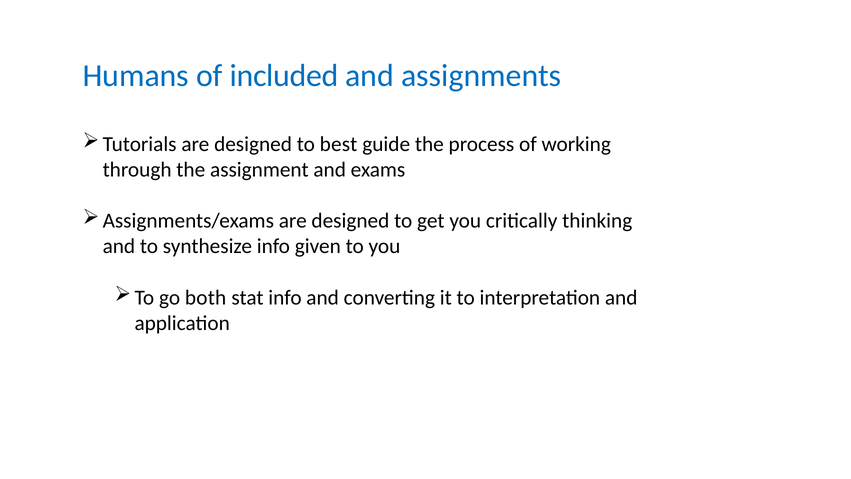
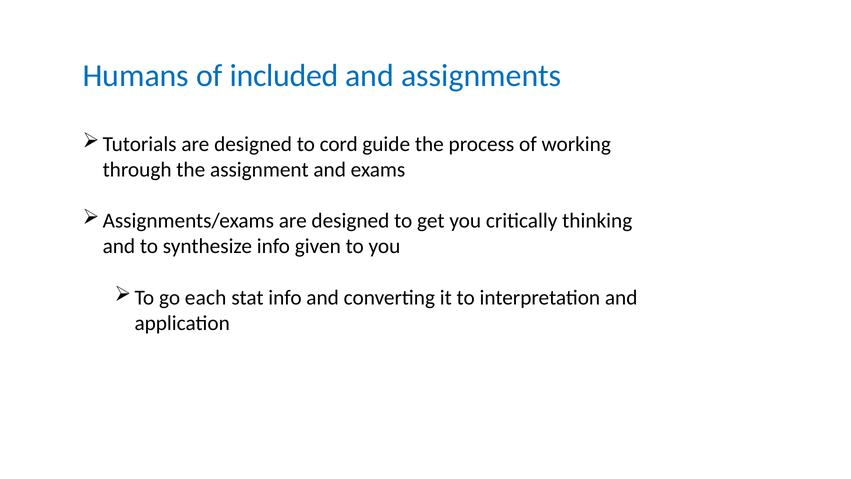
best: best -> cord (339, 144)
both: both -> each (206, 297)
